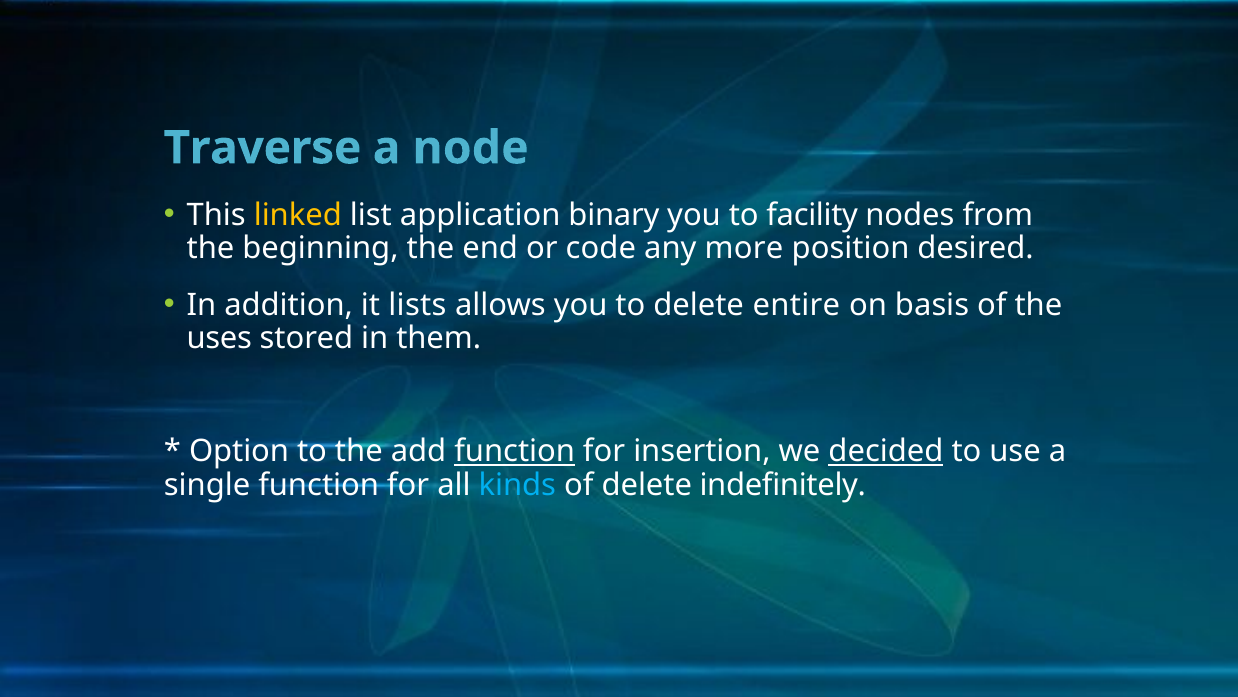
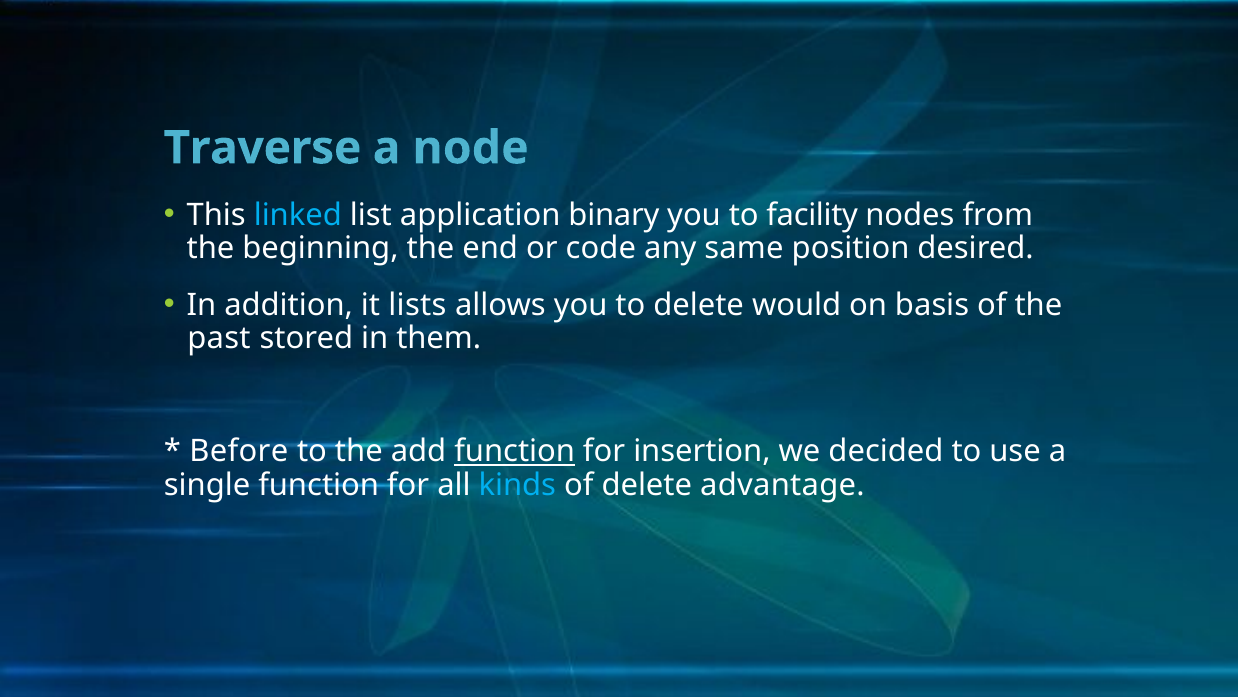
linked colour: yellow -> light blue (298, 215)
more: more -> same (744, 248)
entire: entire -> would (797, 305)
uses: uses -> past (219, 338)
Option: Option -> Before (239, 451)
decided underline: present -> none (886, 451)
indefinitely: indefinitely -> advantage (782, 485)
